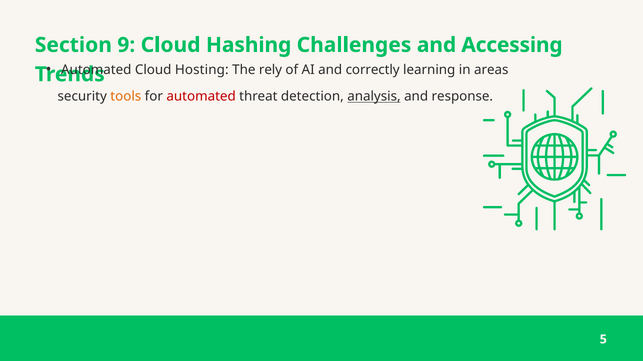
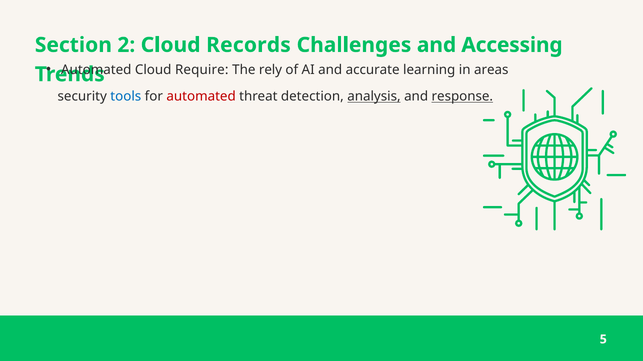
9: 9 -> 2 (126, 45)
Hashing: Hashing -> Records (248, 45)
Hosting: Hosting -> Require (202, 70)
correctly: correctly -> accurate (373, 70)
tools colour: orange -> blue (126, 97)
response underline: none -> present (462, 97)
